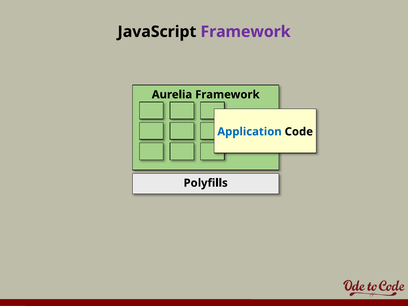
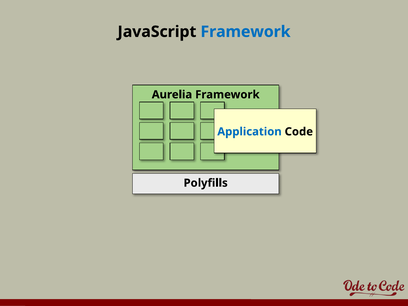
Framework colour: purple -> blue (245, 32)
